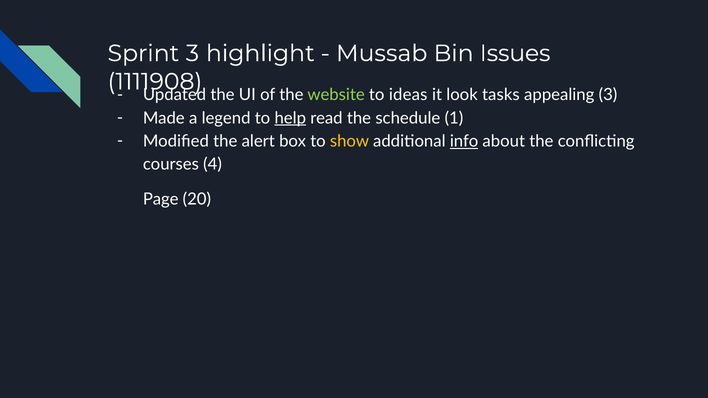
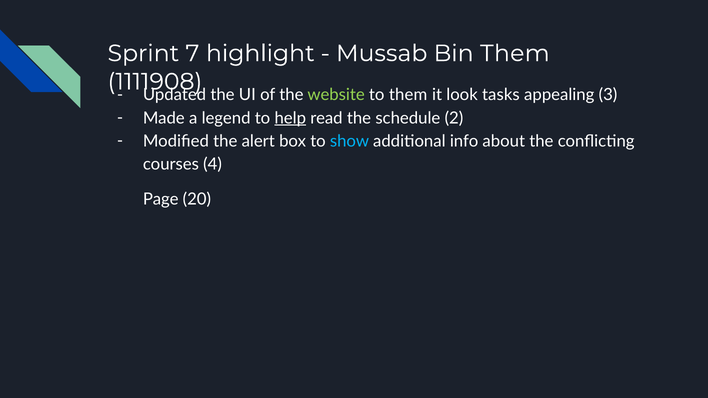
Sprint 3: 3 -> 7 (192, 53)
Bin Issues: Issues -> Them (515, 53)
to ideas: ideas -> them (408, 95)
1: 1 -> 2 (454, 118)
show colour: yellow -> light blue (350, 141)
info underline: present -> none (464, 141)
